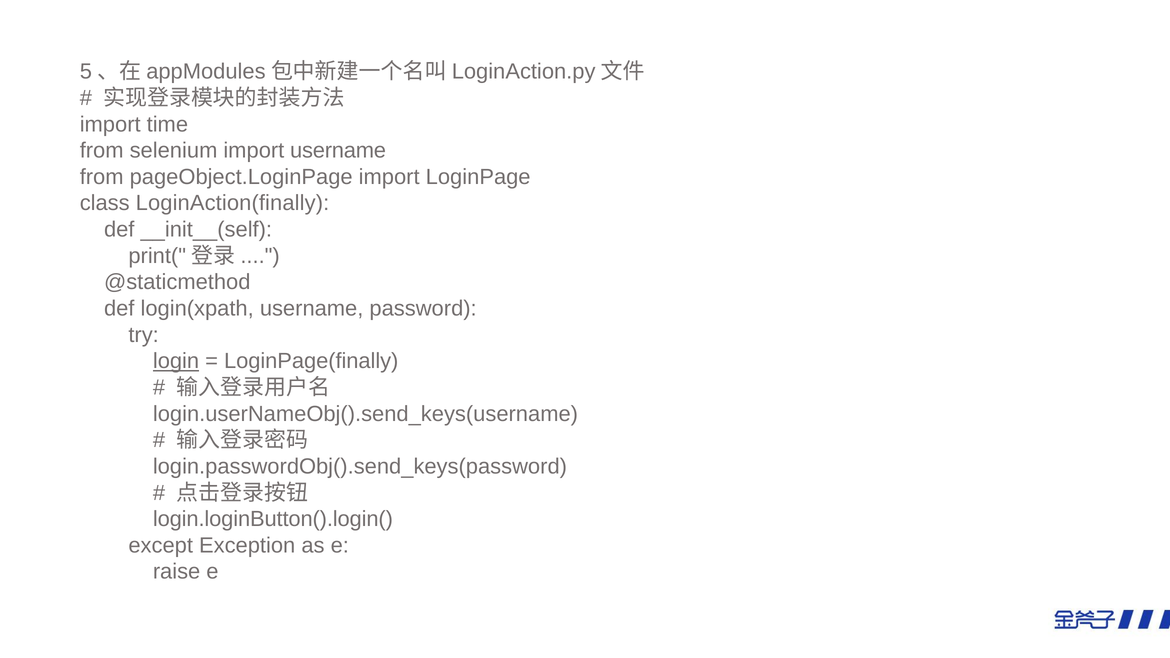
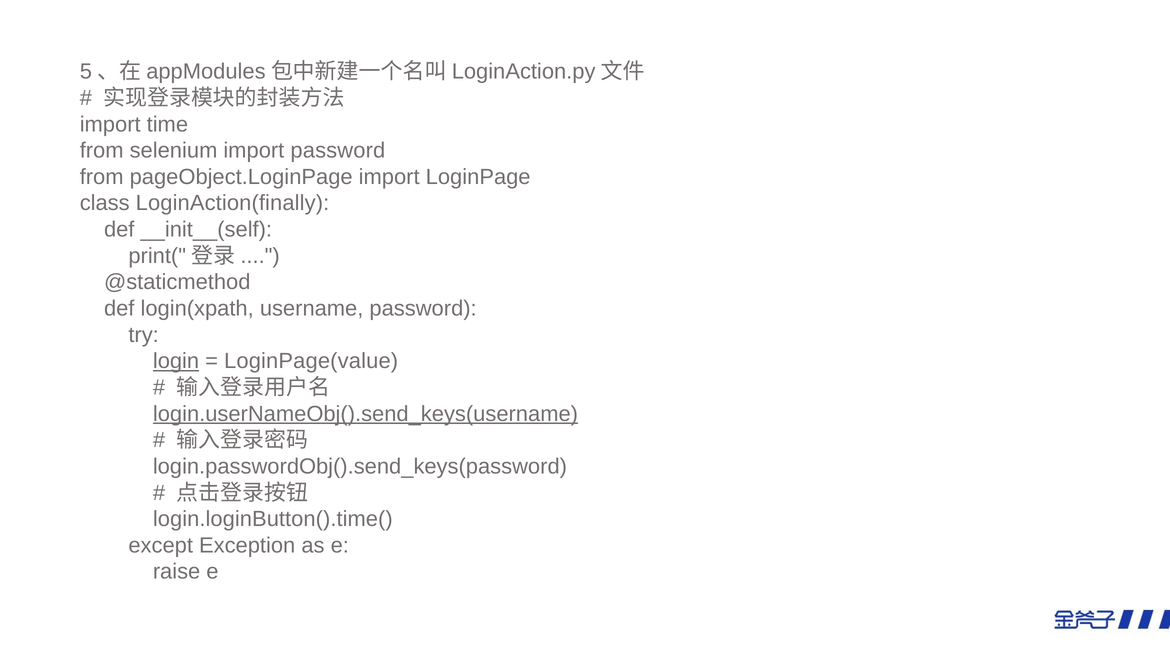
import username: username -> password (338, 151)
LoginPage(finally: LoginPage(finally -> LoginPage(value (311, 361)
login.userNameObj().send_keys(username underline: none -> present (365, 414)
login.loginButton().login(: login.loginButton().login( -> login.loginButton().time( (273, 519)
